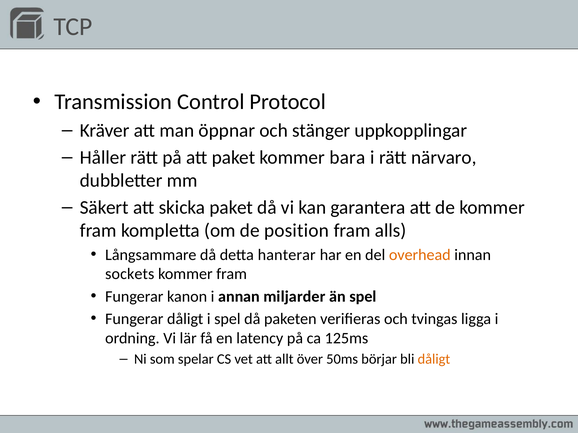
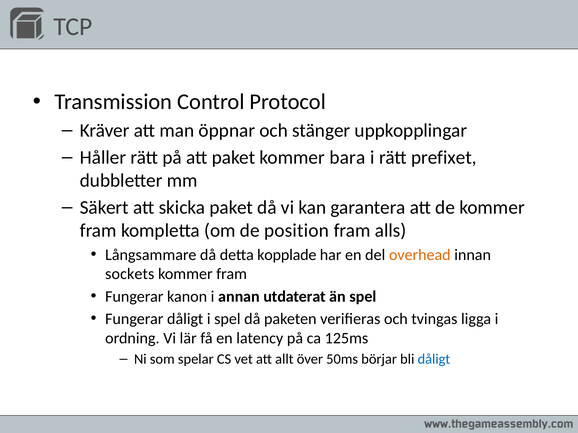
närvaro: närvaro -> prefixet (444, 158)
hanterar: hanterar -> kopplade (287, 255)
miljarder: miljarder -> utdaterat (295, 297)
dåligt colour: orange -> blue (434, 360)
